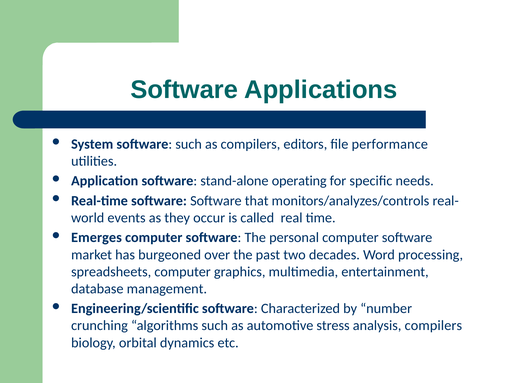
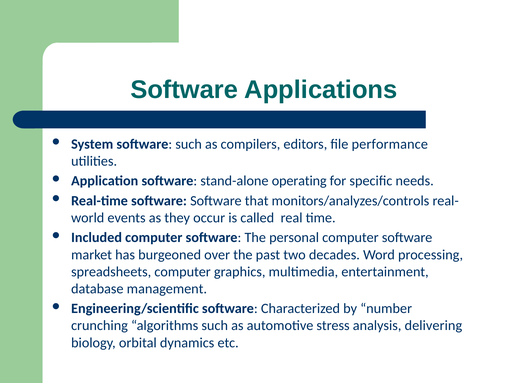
Emerges: Emerges -> Included (97, 238)
analysis compilers: compilers -> delivering (433, 326)
